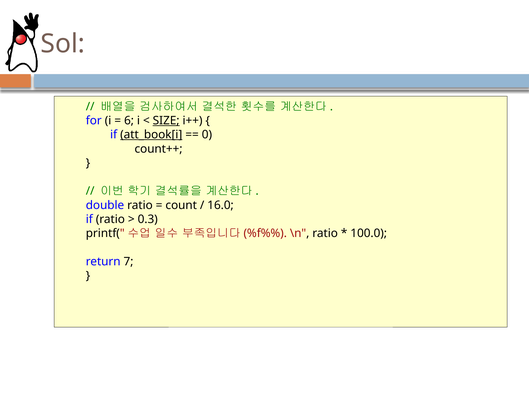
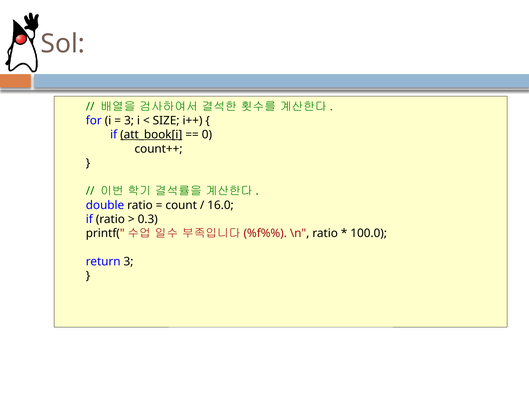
6: 6 -> 3 (129, 121)
SIZE underline: present -> none (166, 121)
return 7: 7 -> 3 (128, 261)
